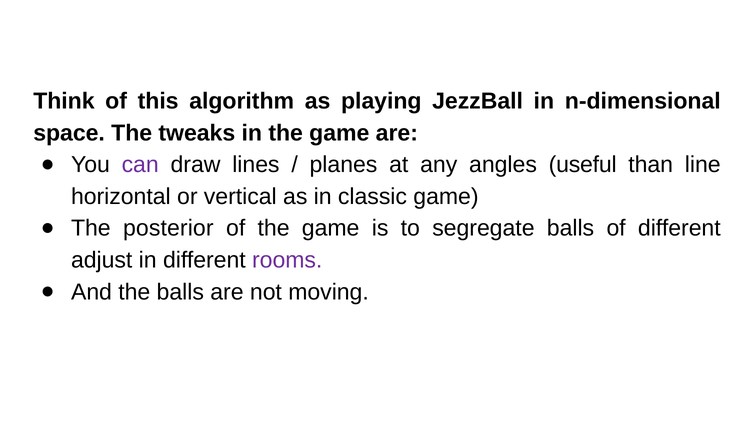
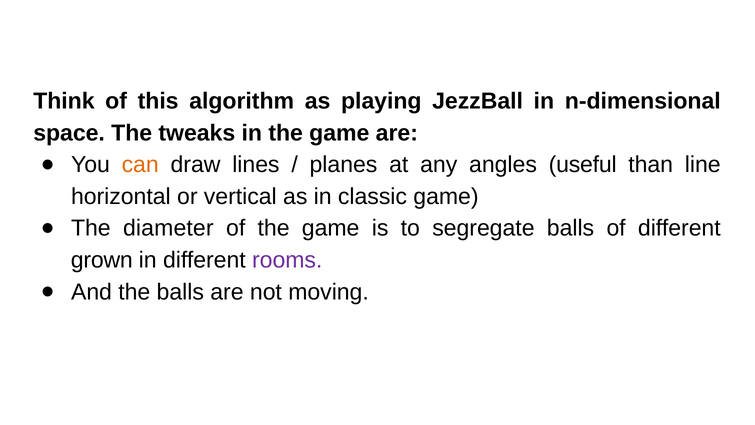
can colour: purple -> orange (140, 165)
posterior: posterior -> diameter (168, 228)
adjust: adjust -> grown (102, 260)
